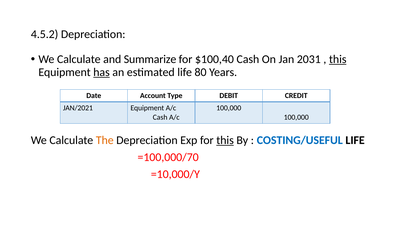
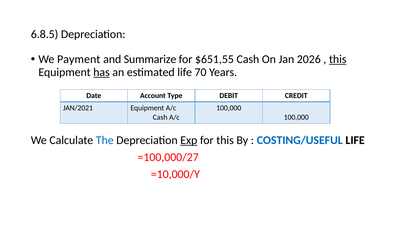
4.5.2: 4.5.2 -> 6.8.5 (45, 34)
Calculate: Calculate -> Payment (79, 59)
$100,40: $100,40 -> $651,55 (214, 59)
2031: 2031 -> 2026 (309, 59)
80: 80 -> 70 (201, 72)
The colour: orange -> blue (105, 140)
Exp underline: none -> present (189, 140)
this underline: present -> none (225, 140)
=100,000/70: =100,000/70 -> =100,000/27 (168, 157)
